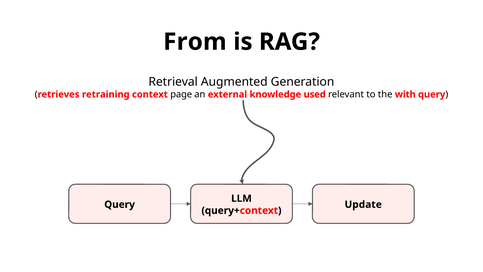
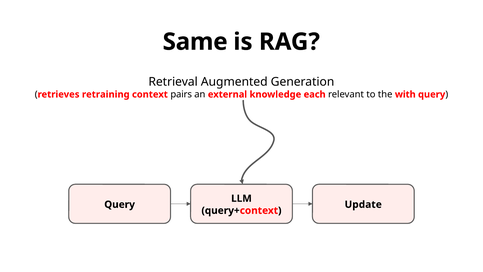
From: From -> Same (195, 42)
page: page -> pairs (181, 94)
used: used -> each (315, 94)
